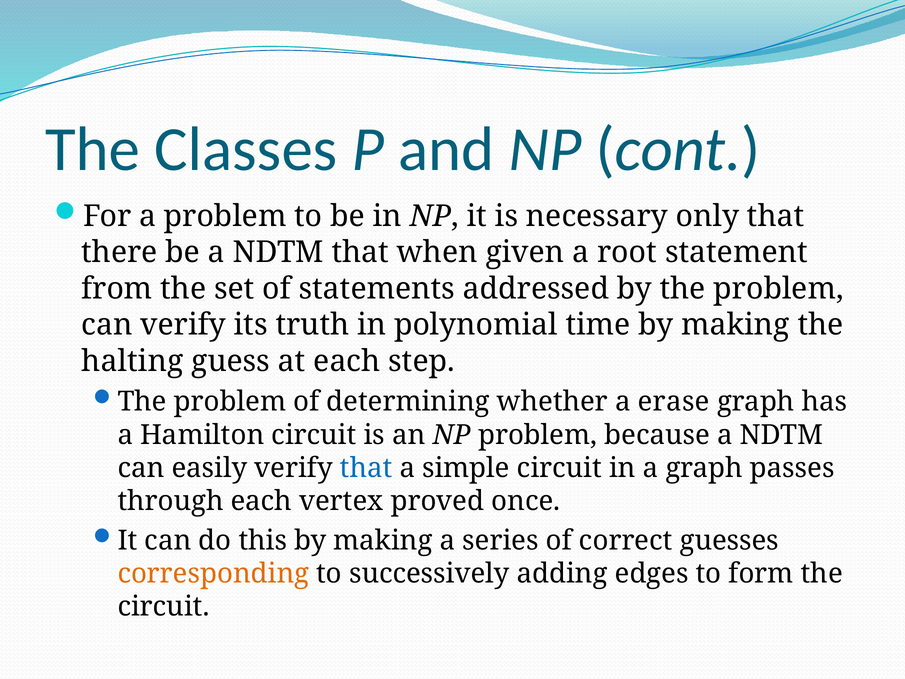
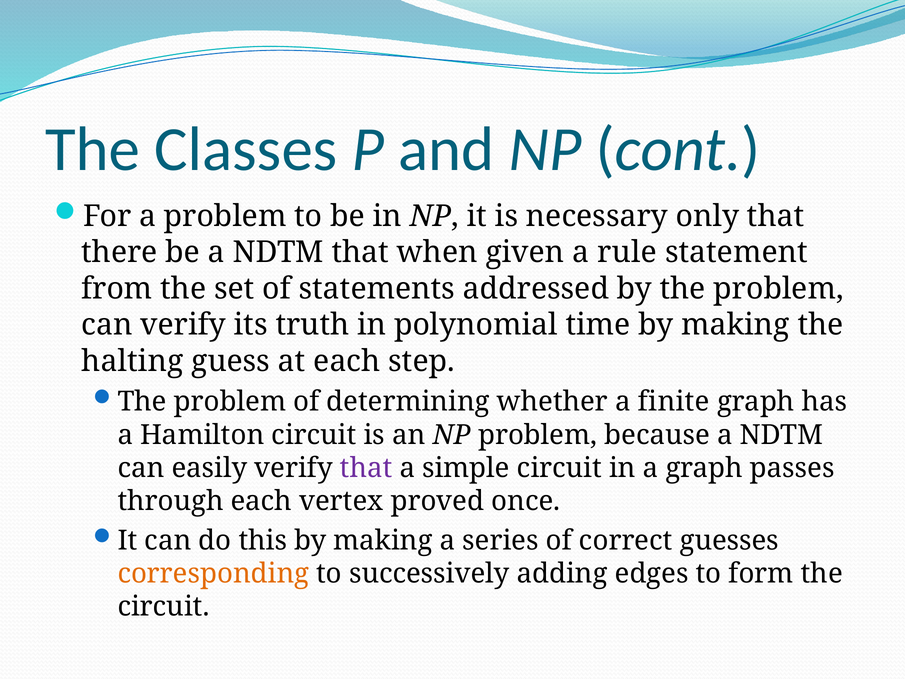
root: root -> rule (627, 252)
erase: erase -> finite (674, 402)
that colour: blue -> purple (366, 468)
